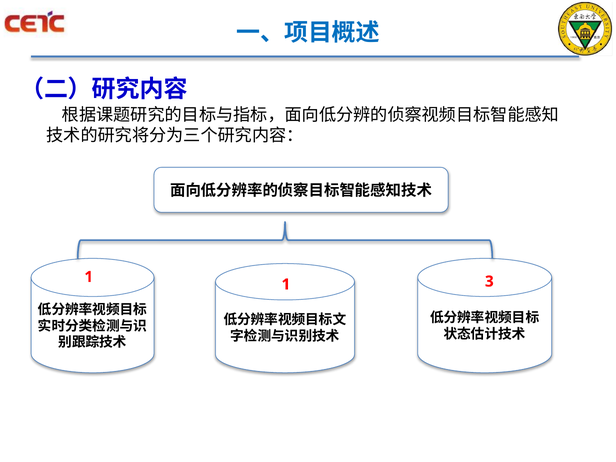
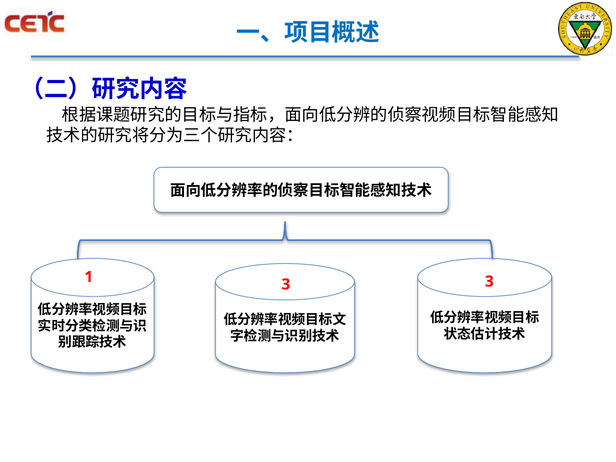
1 1: 1 -> 3 (286, 284)
